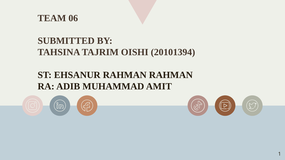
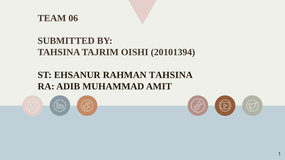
RAHMAN RAHMAN: RAHMAN -> TAHSINA (171, 75)
